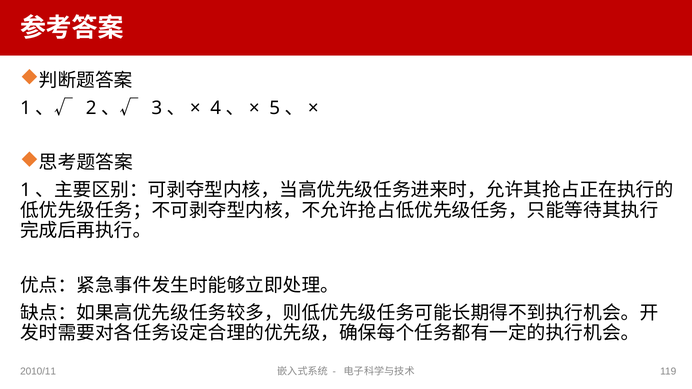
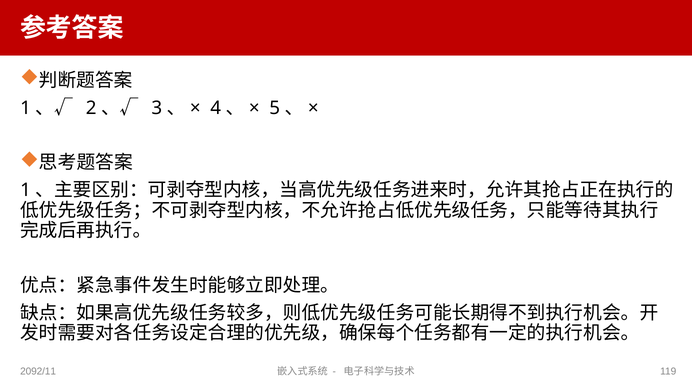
2010/11: 2010/11 -> 2092/11 (38, 372)
